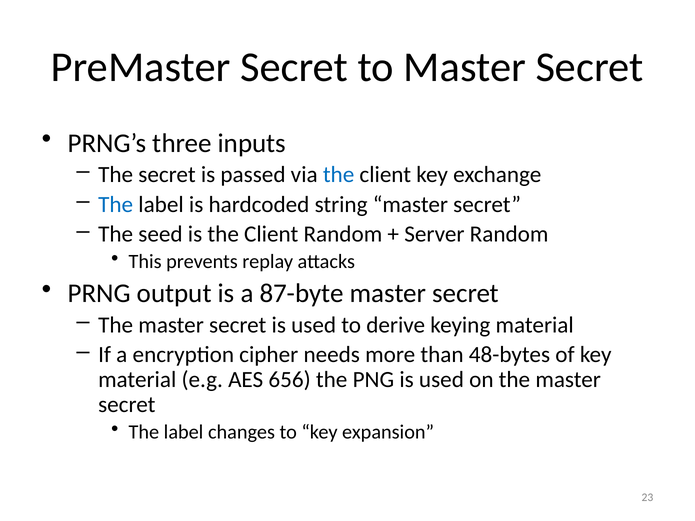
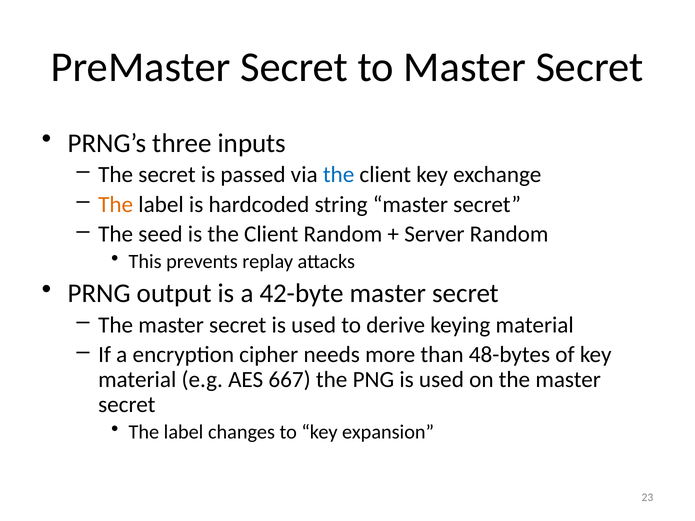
The colour: blue -> orange (116, 205)
87-byte: 87-byte -> 42-byte (302, 294)
656: 656 -> 667 (290, 380)
